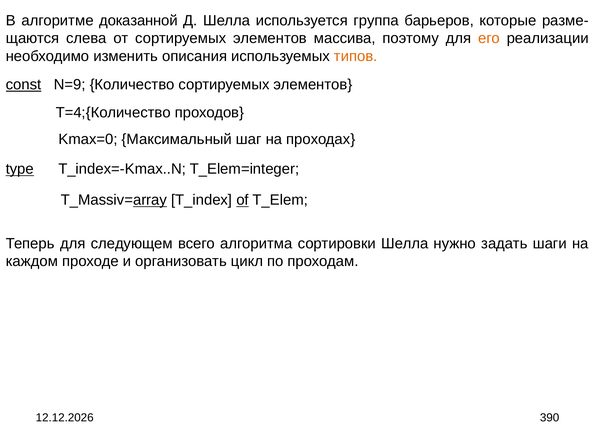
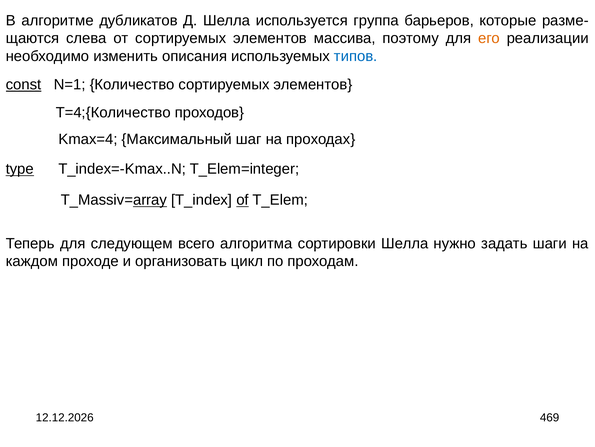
доказанной: доказанной -> дубликатов (138, 20)
типов colour: orange -> blue (356, 56)
N=9: N=9 -> N=1 (70, 84)
Kmax=0: Kmax=0 -> Kmax=4 (88, 139)
390: 390 -> 469 (550, 417)
